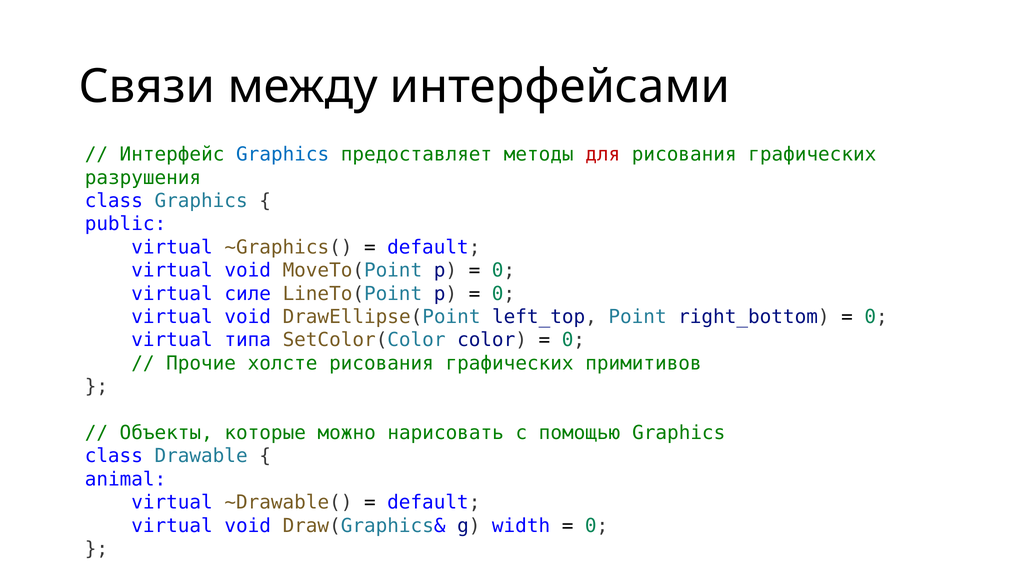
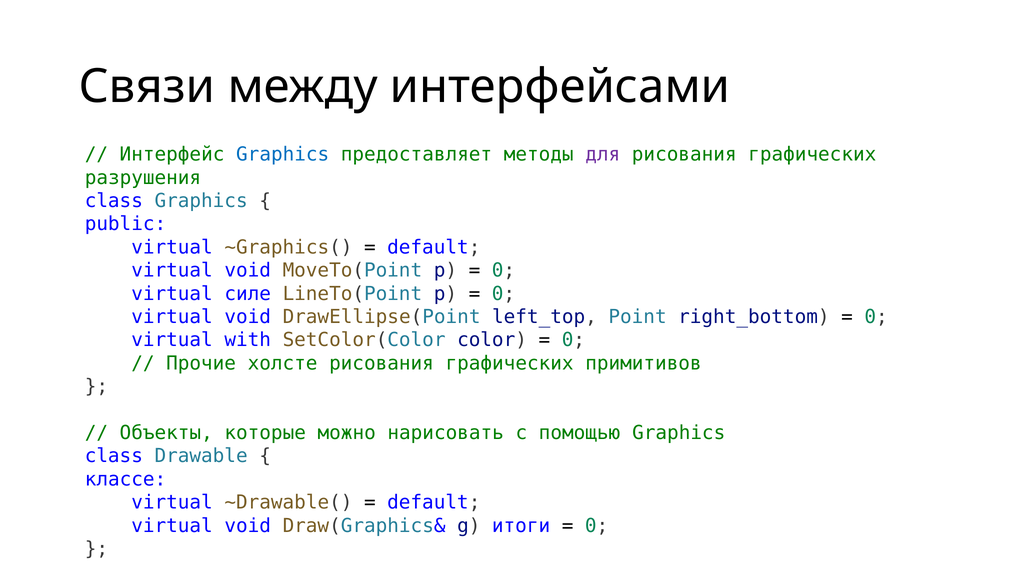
для colour: red -> purple (603, 155)
типа: типа -> with (248, 340)
animal: animal -> классе (125, 480)
width: width -> итоги (521, 526)
